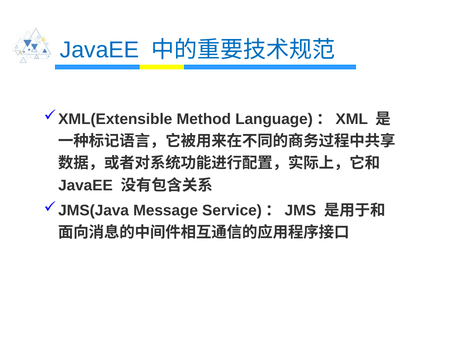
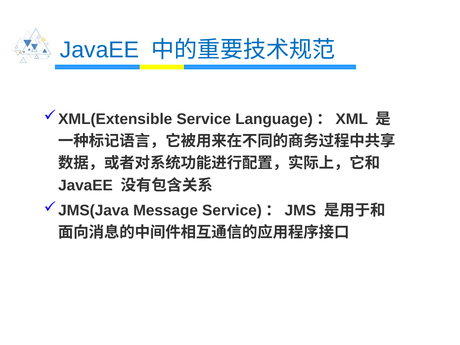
Method: Method -> Service (204, 119)
